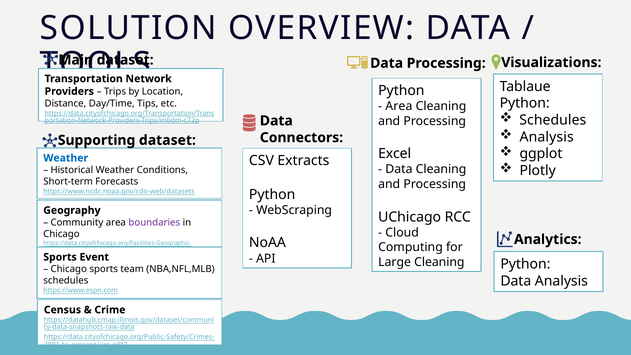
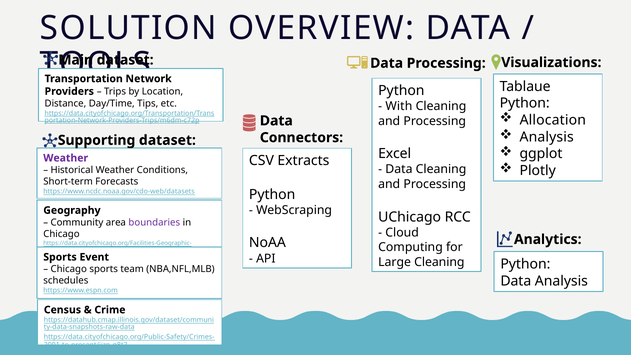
Area: Area -> With (399, 106)
Schedules: Schedules -> Allocation (553, 120)
Weather colour: blue -> purple (66, 158)
